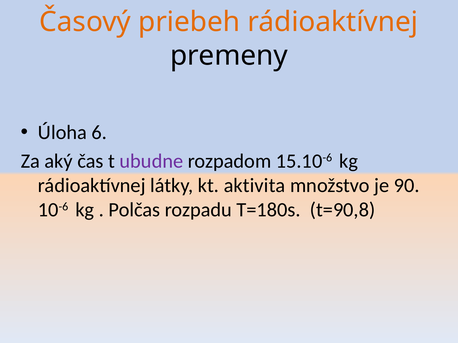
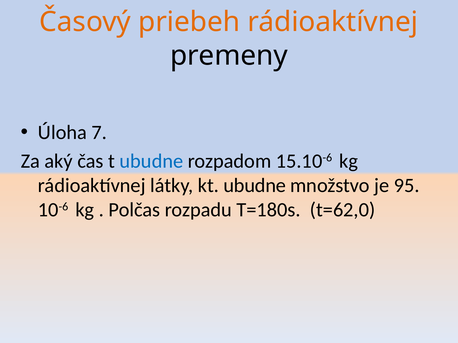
6: 6 -> 7 (99, 133)
ubudne colour: purple -> blue (151, 161)
kt aktivita: aktivita -> ubudne (255, 186)
90: 90 -> 95 (407, 186)
t=90,8: t=90,8 -> t=62,0 (343, 210)
